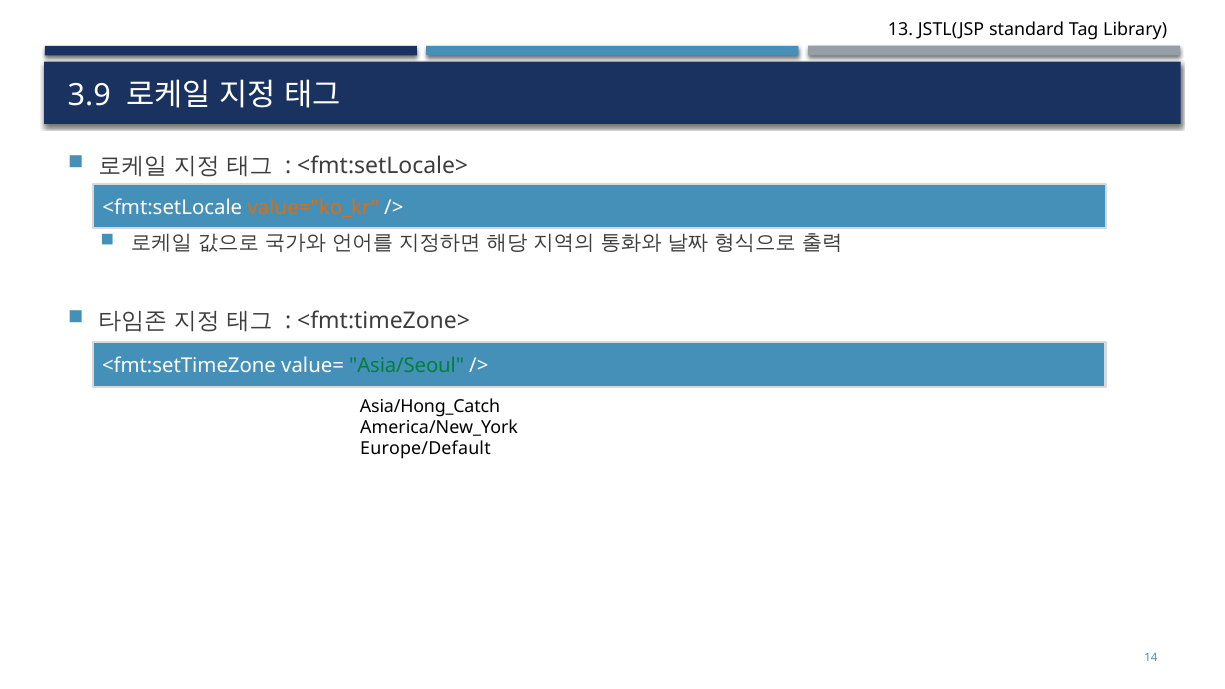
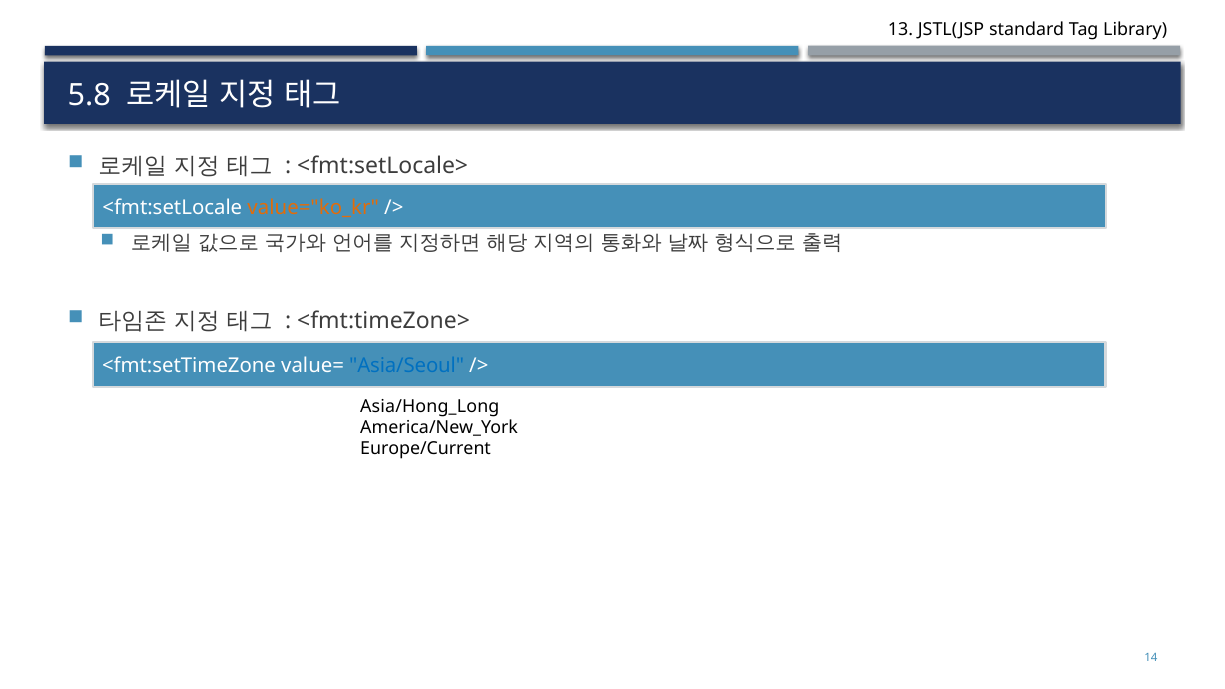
3.9: 3.9 -> 5.8 (89, 96)
Asia/Seoul colour: green -> blue (407, 366)
Asia/Hong_Catch: Asia/Hong_Catch -> Asia/Hong_Long (430, 406)
Europe/Default: Europe/Default -> Europe/Current (426, 449)
